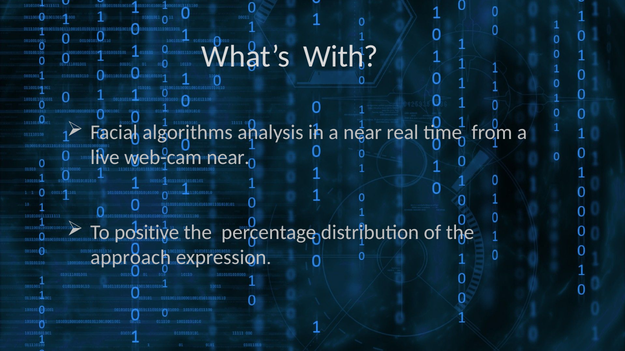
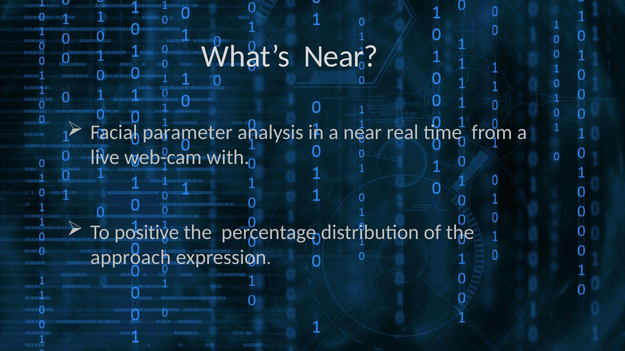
What’s With: With -> Near (341, 57)
algorithms: algorithms -> parameter (188, 133)
web-cam near: near -> with (228, 158)
